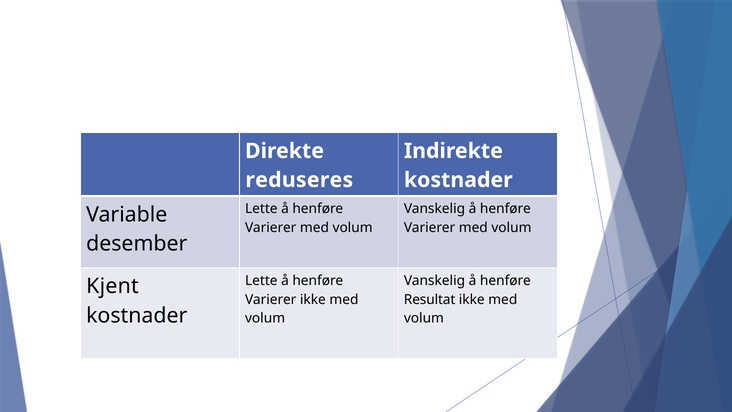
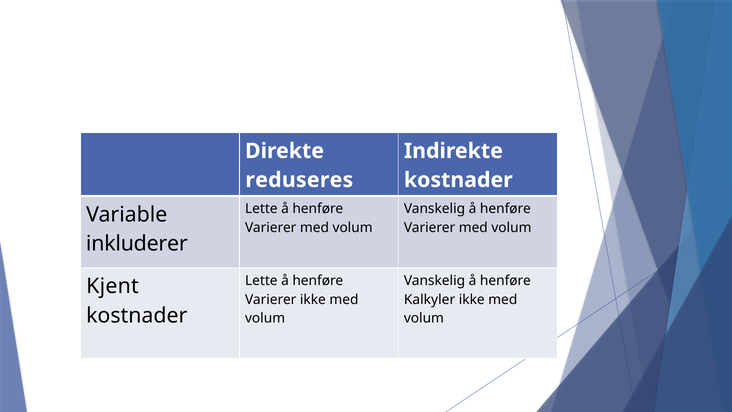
desember: desember -> inkluderer (137, 243)
Resultat: Resultat -> Kalkyler (430, 299)
